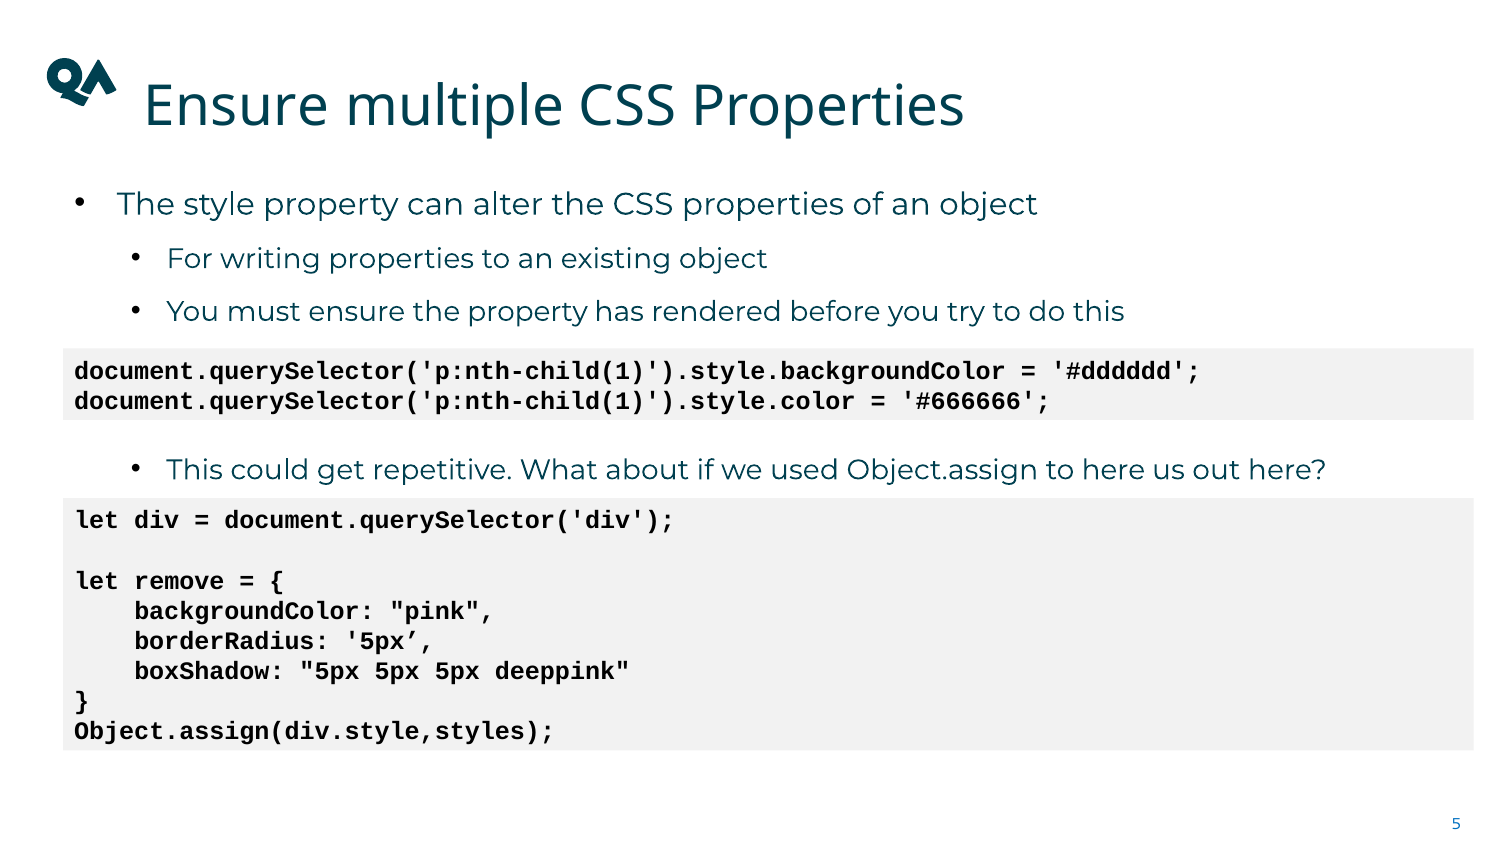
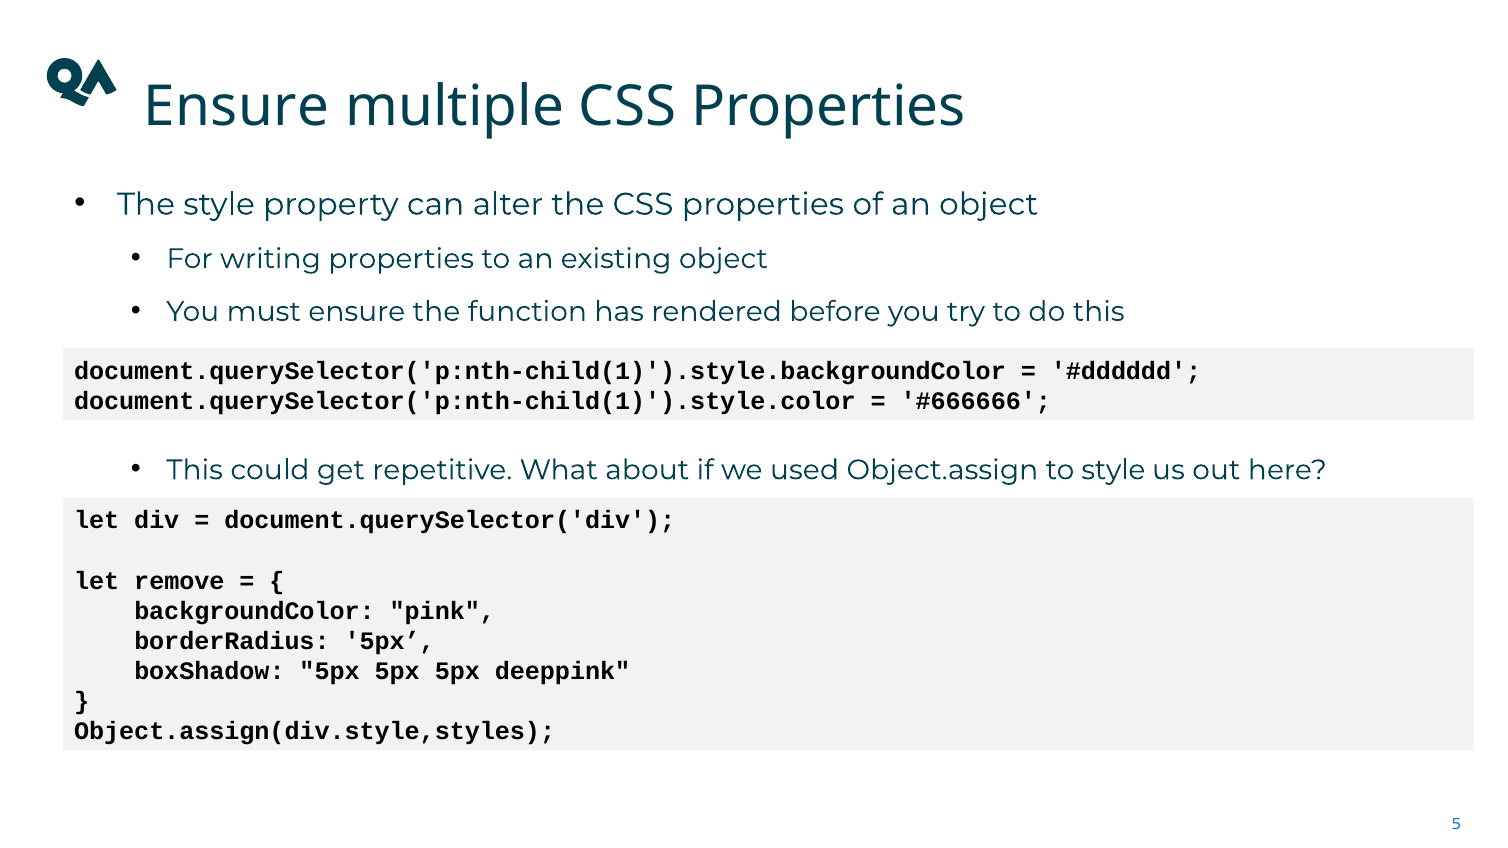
the property: property -> function (527, 312)
to here: here -> style (1113, 470)
